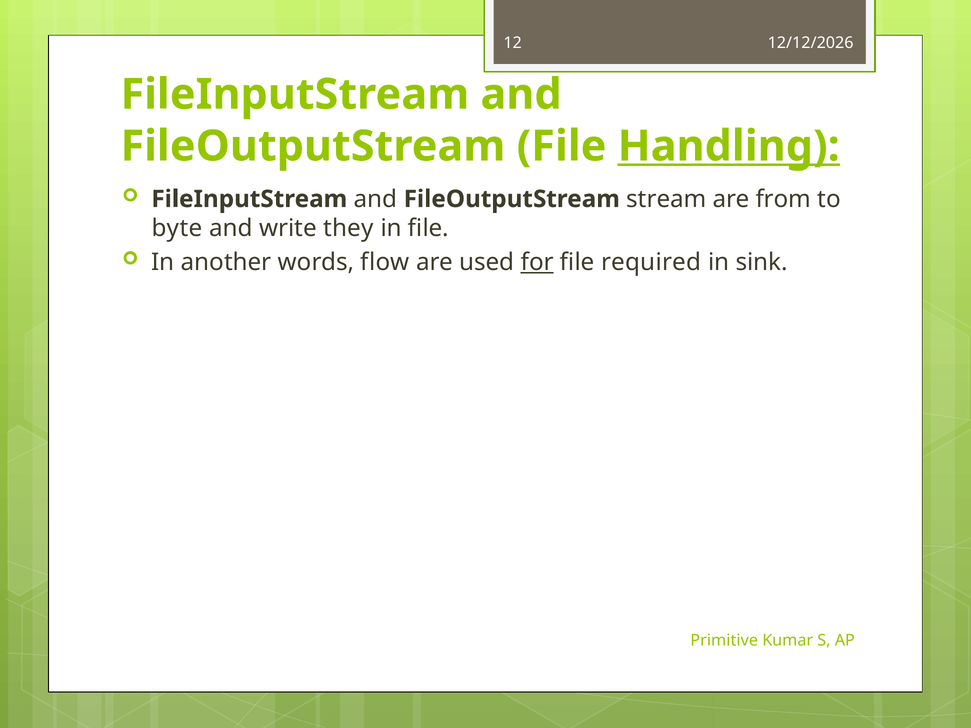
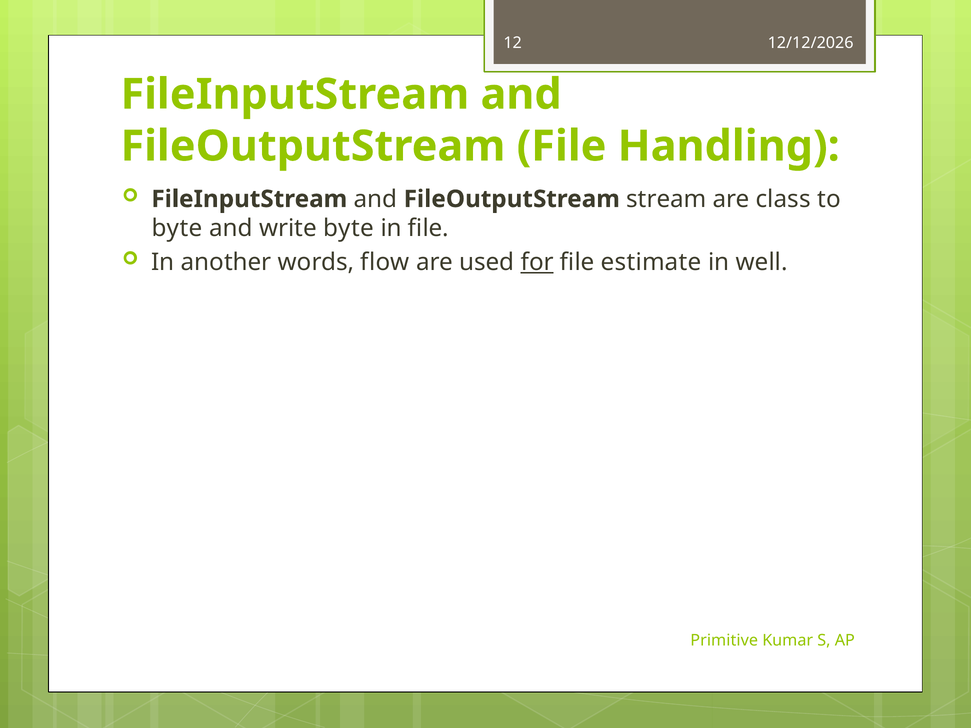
Handling underline: present -> none (729, 146)
from: from -> class (783, 199)
write they: they -> byte (349, 228)
required: required -> estimate (651, 262)
sink: sink -> well (762, 262)
